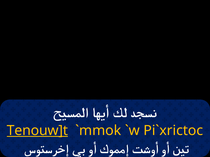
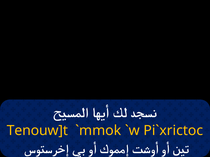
Tenouw]t underline: present -> none (37, 131)
